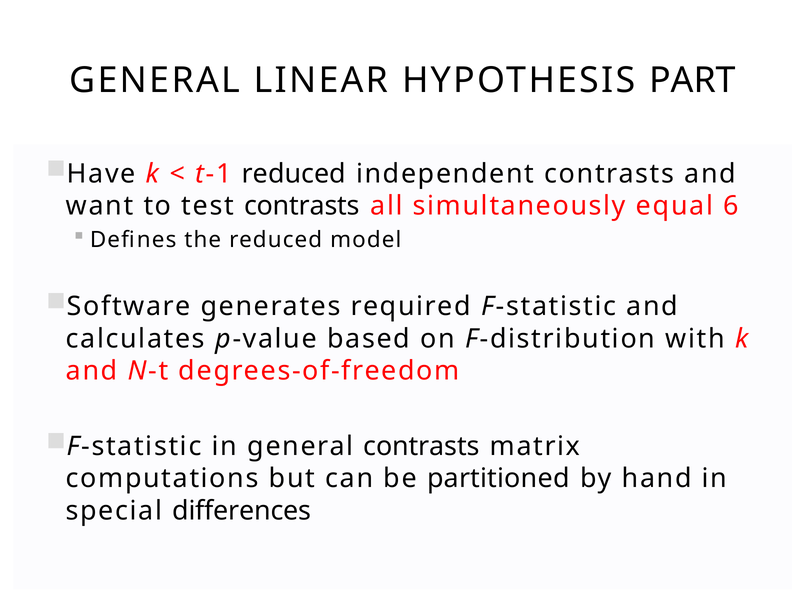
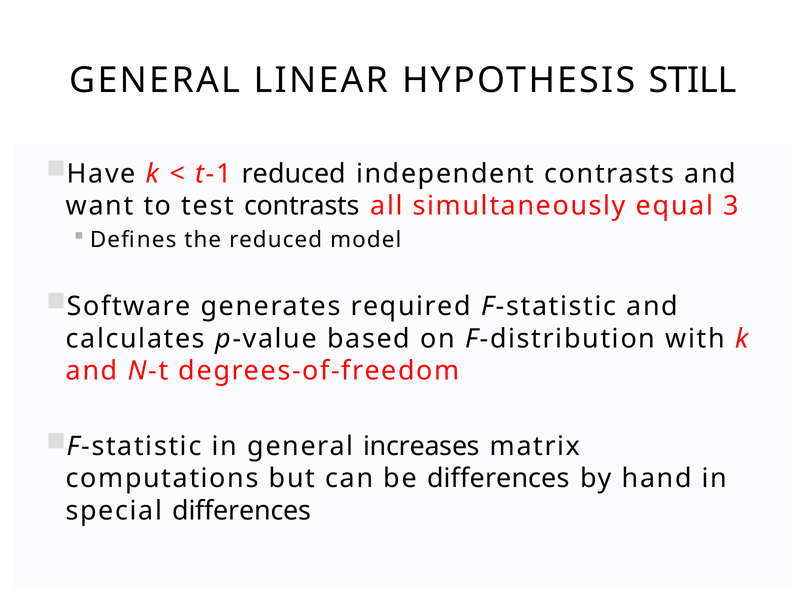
PART: PART -> STILL (693, 80)
6: 6 -> 3 (731, 206)
general contrasts: contrasts -> increases (422, 446)
be partitioned: partitioned -> differences (498, 478)
